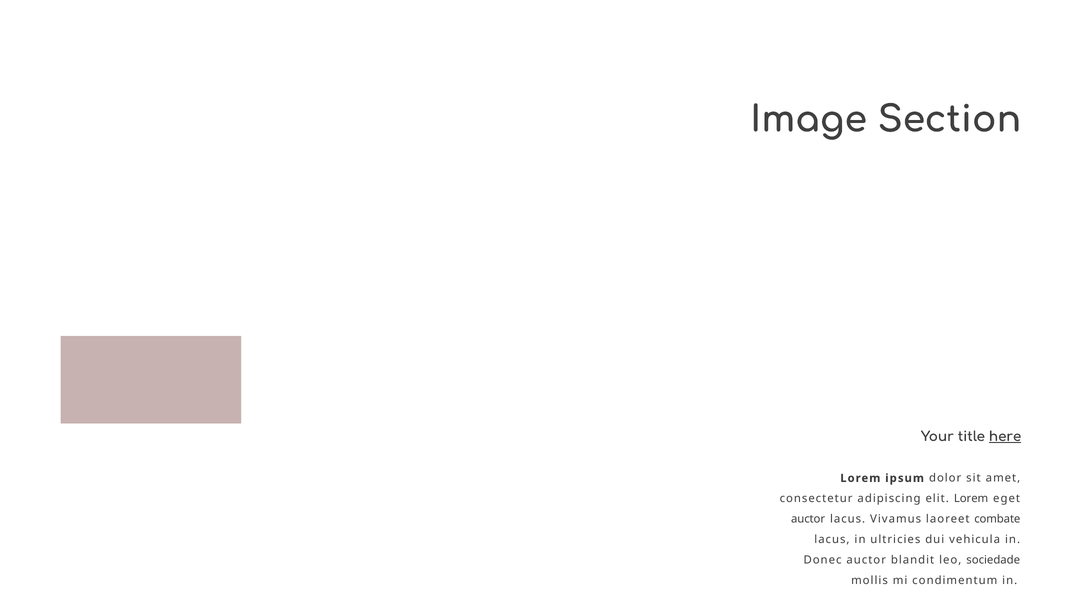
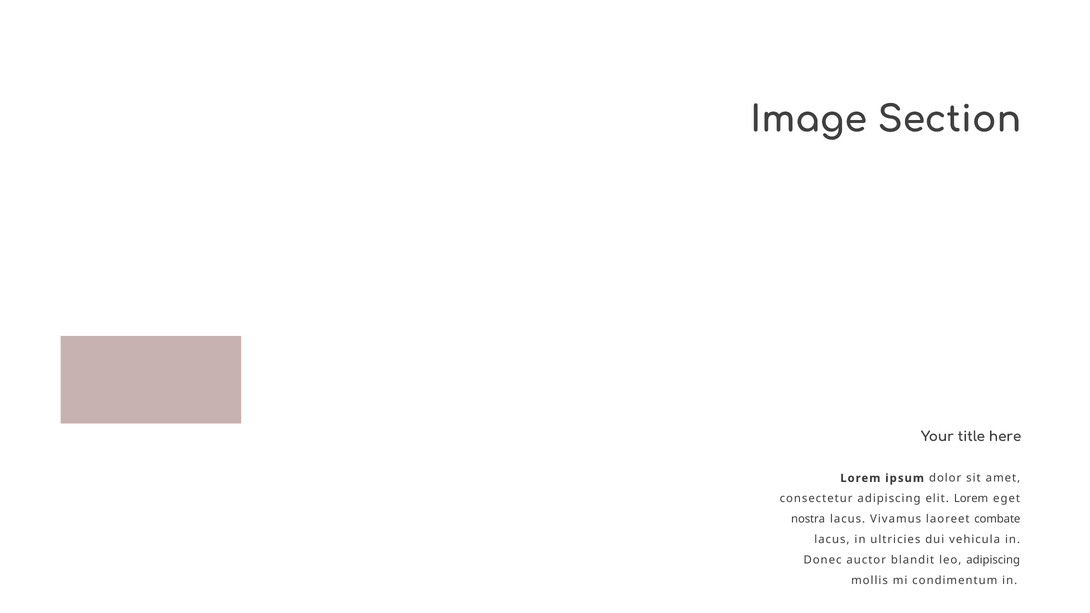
here underline: present -> none (1005, 437)
auctor: auctor -> nostra (808, 519)
leo sociedade: sociedade -> adipiscing (993, 560)
